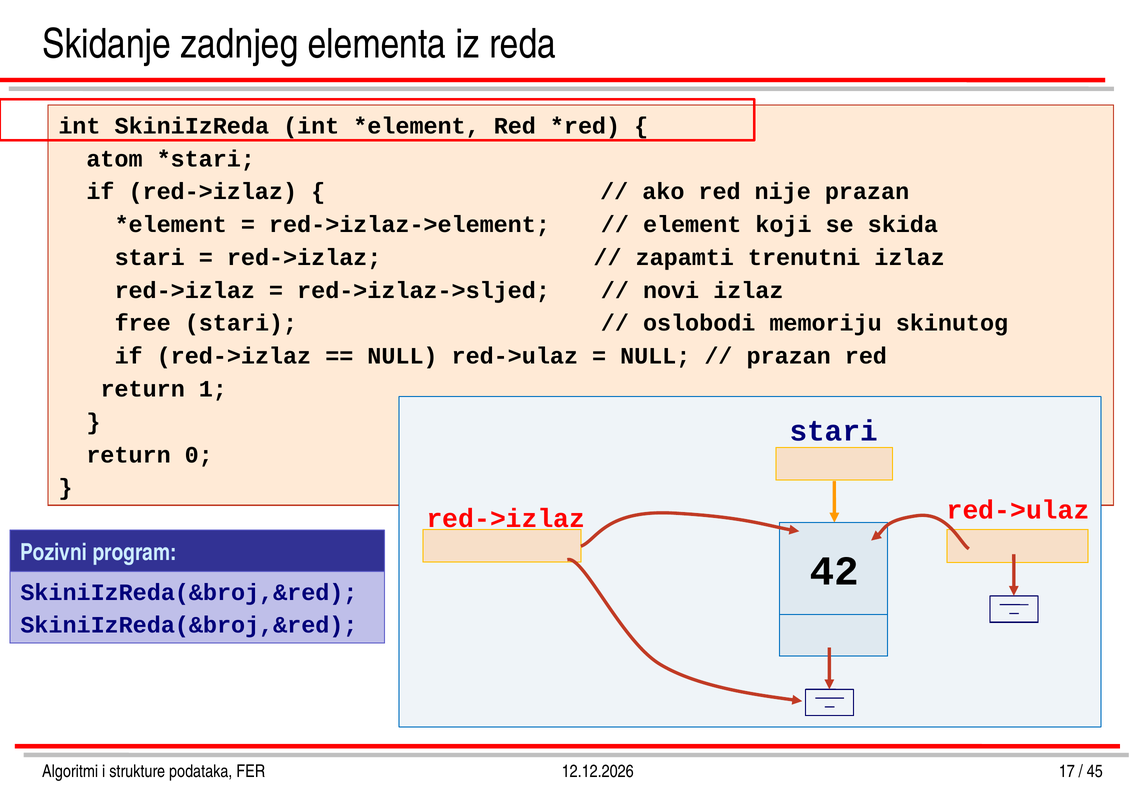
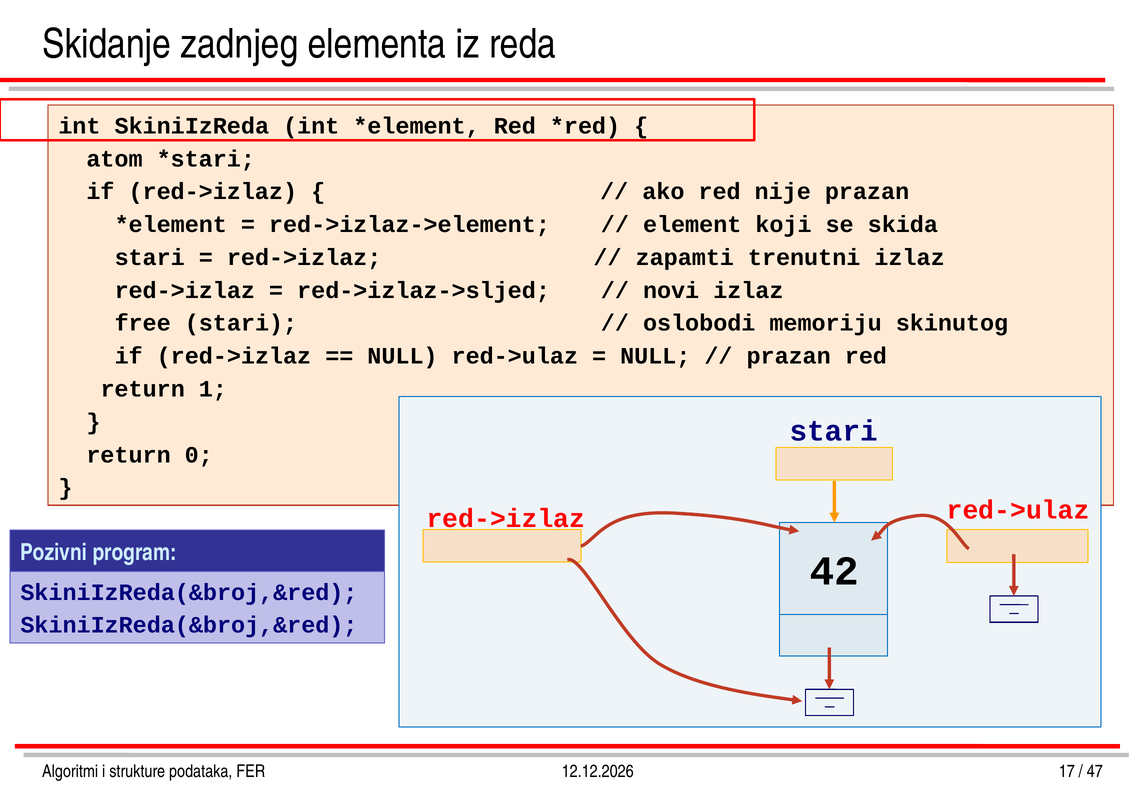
45: 45 -> 47 (1095, 771)
